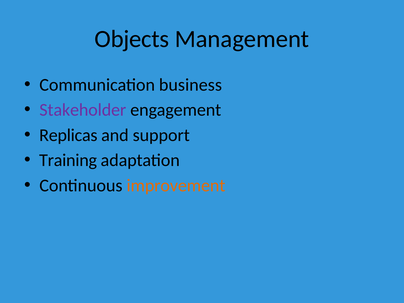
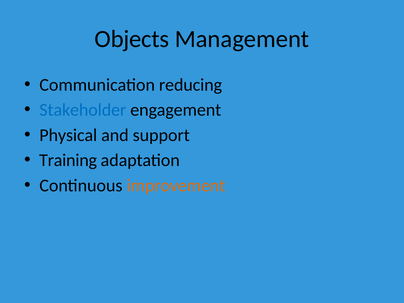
business: business -> reducing (191, 85)
Stakeholder colour: purple -> blue (83, 110)
Replicas: Replicas -> Physical (68, 135)
